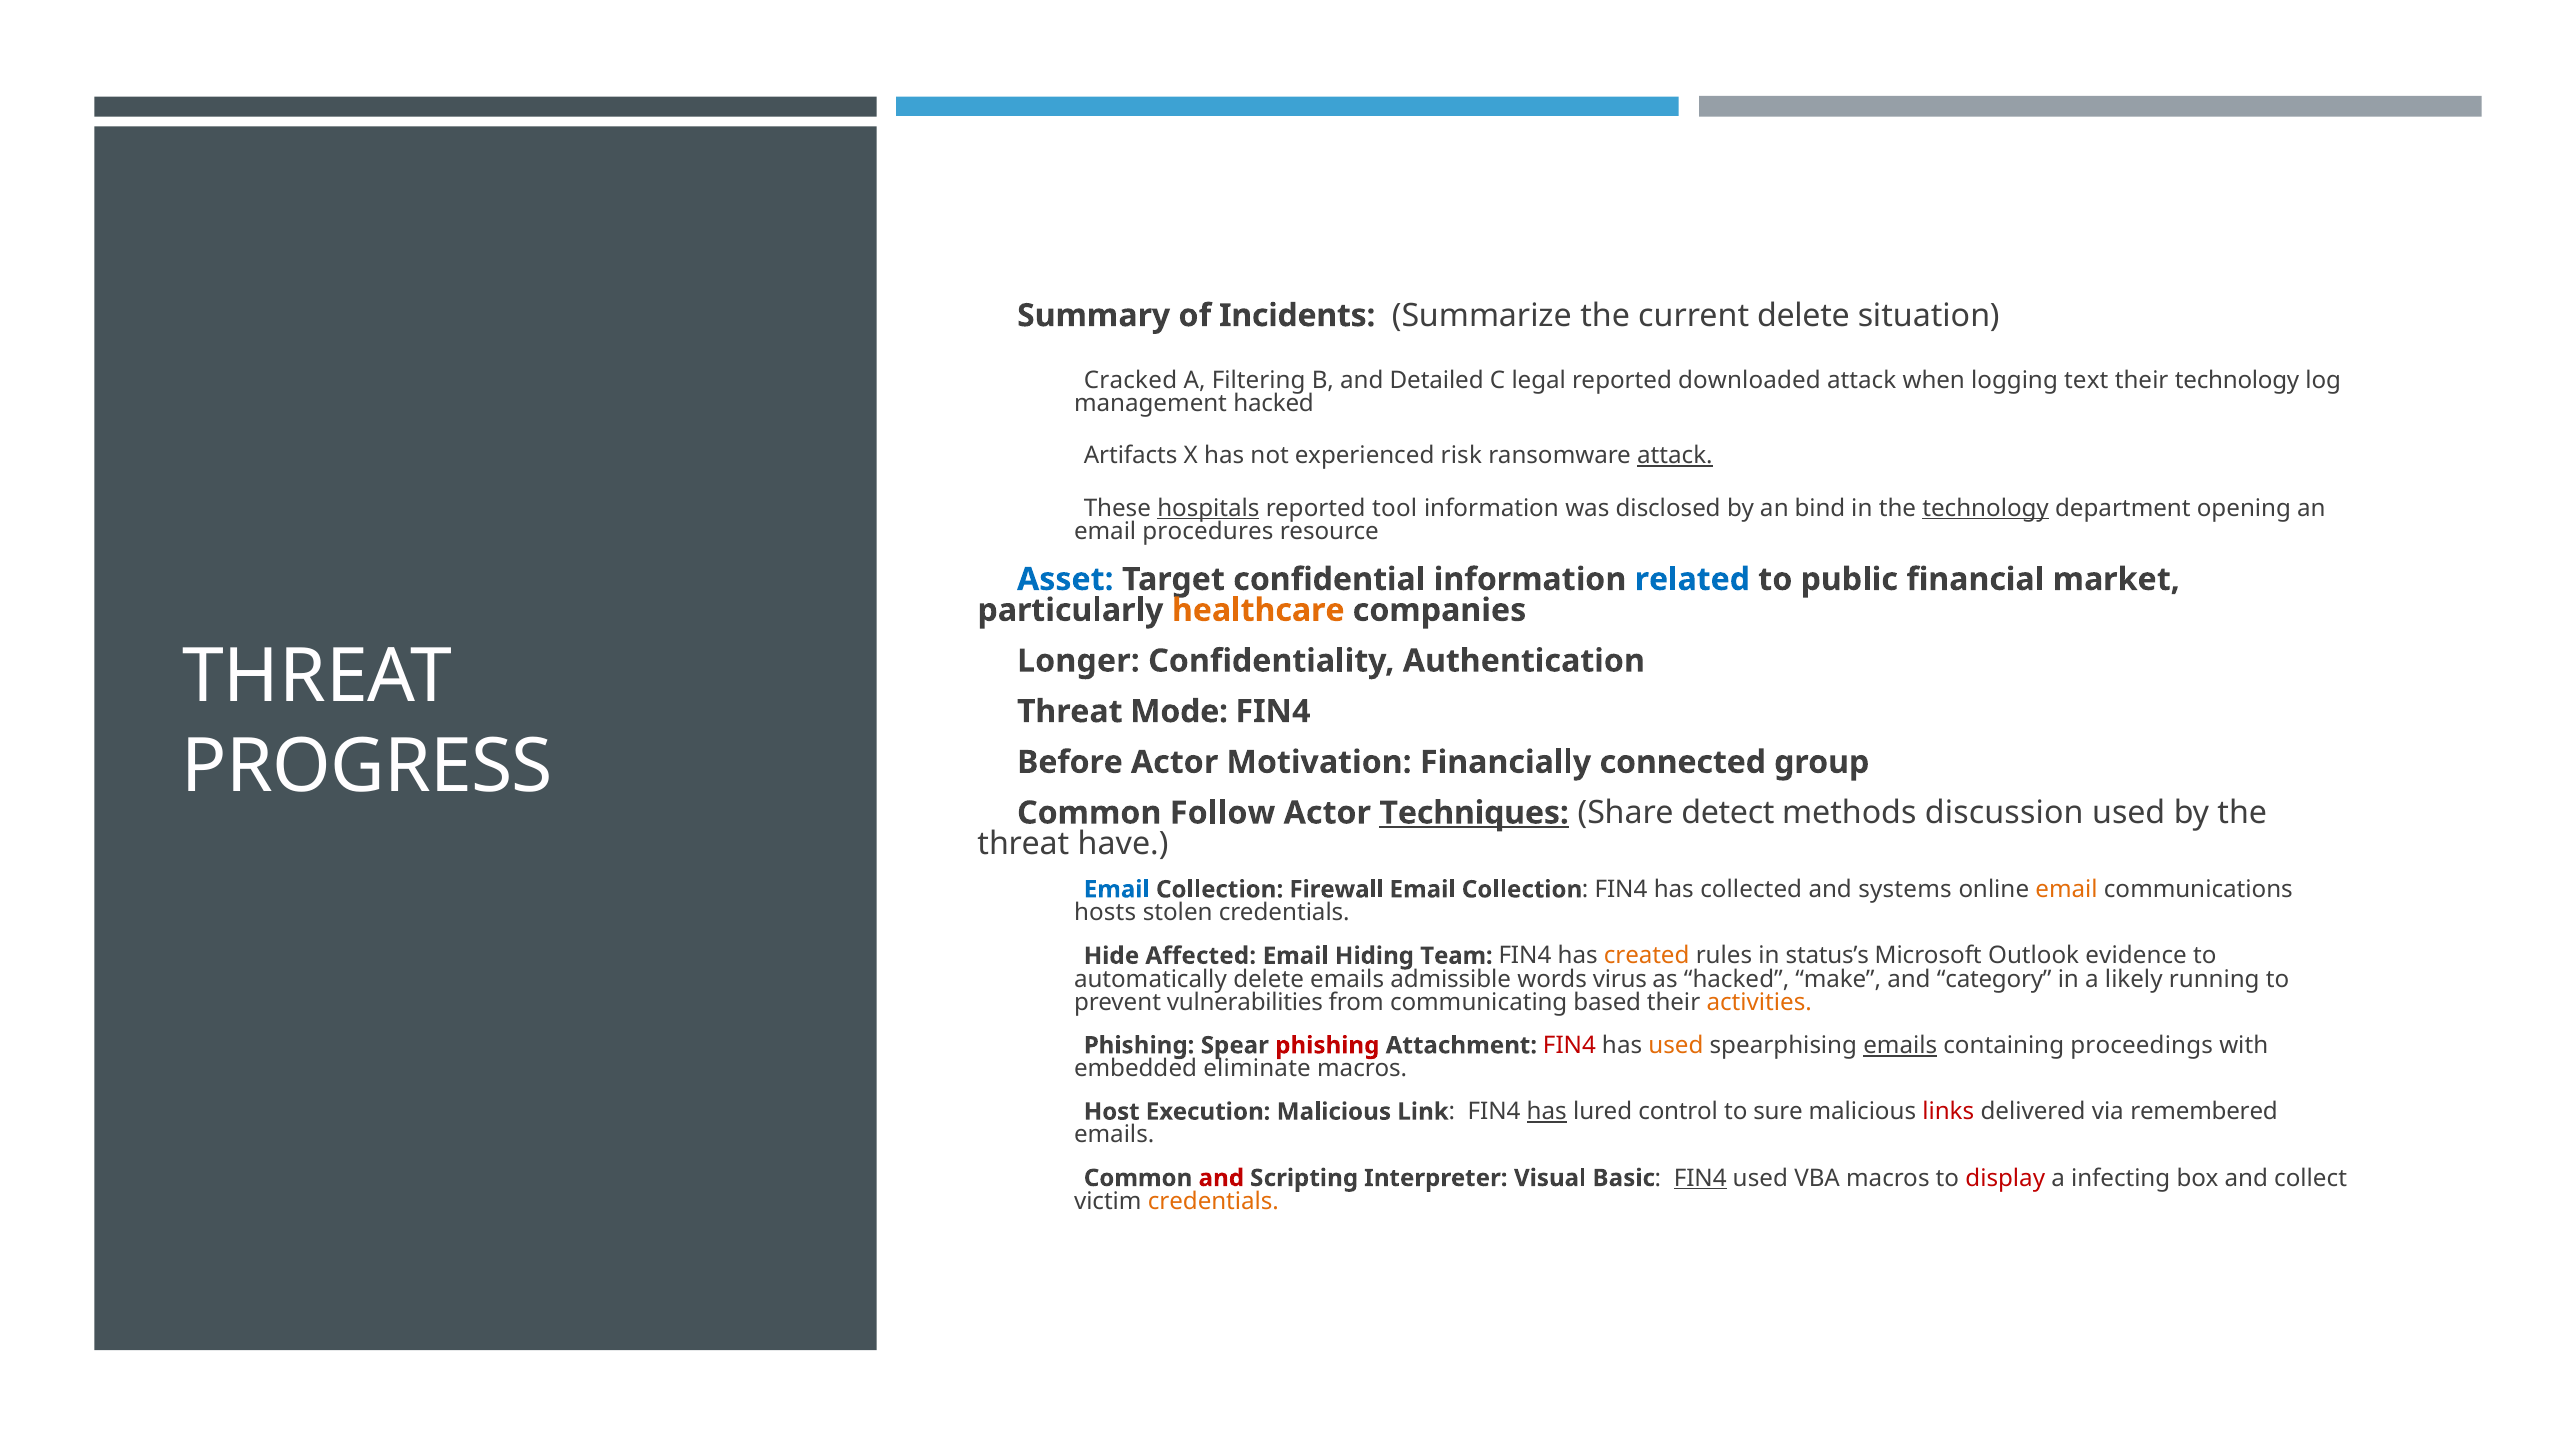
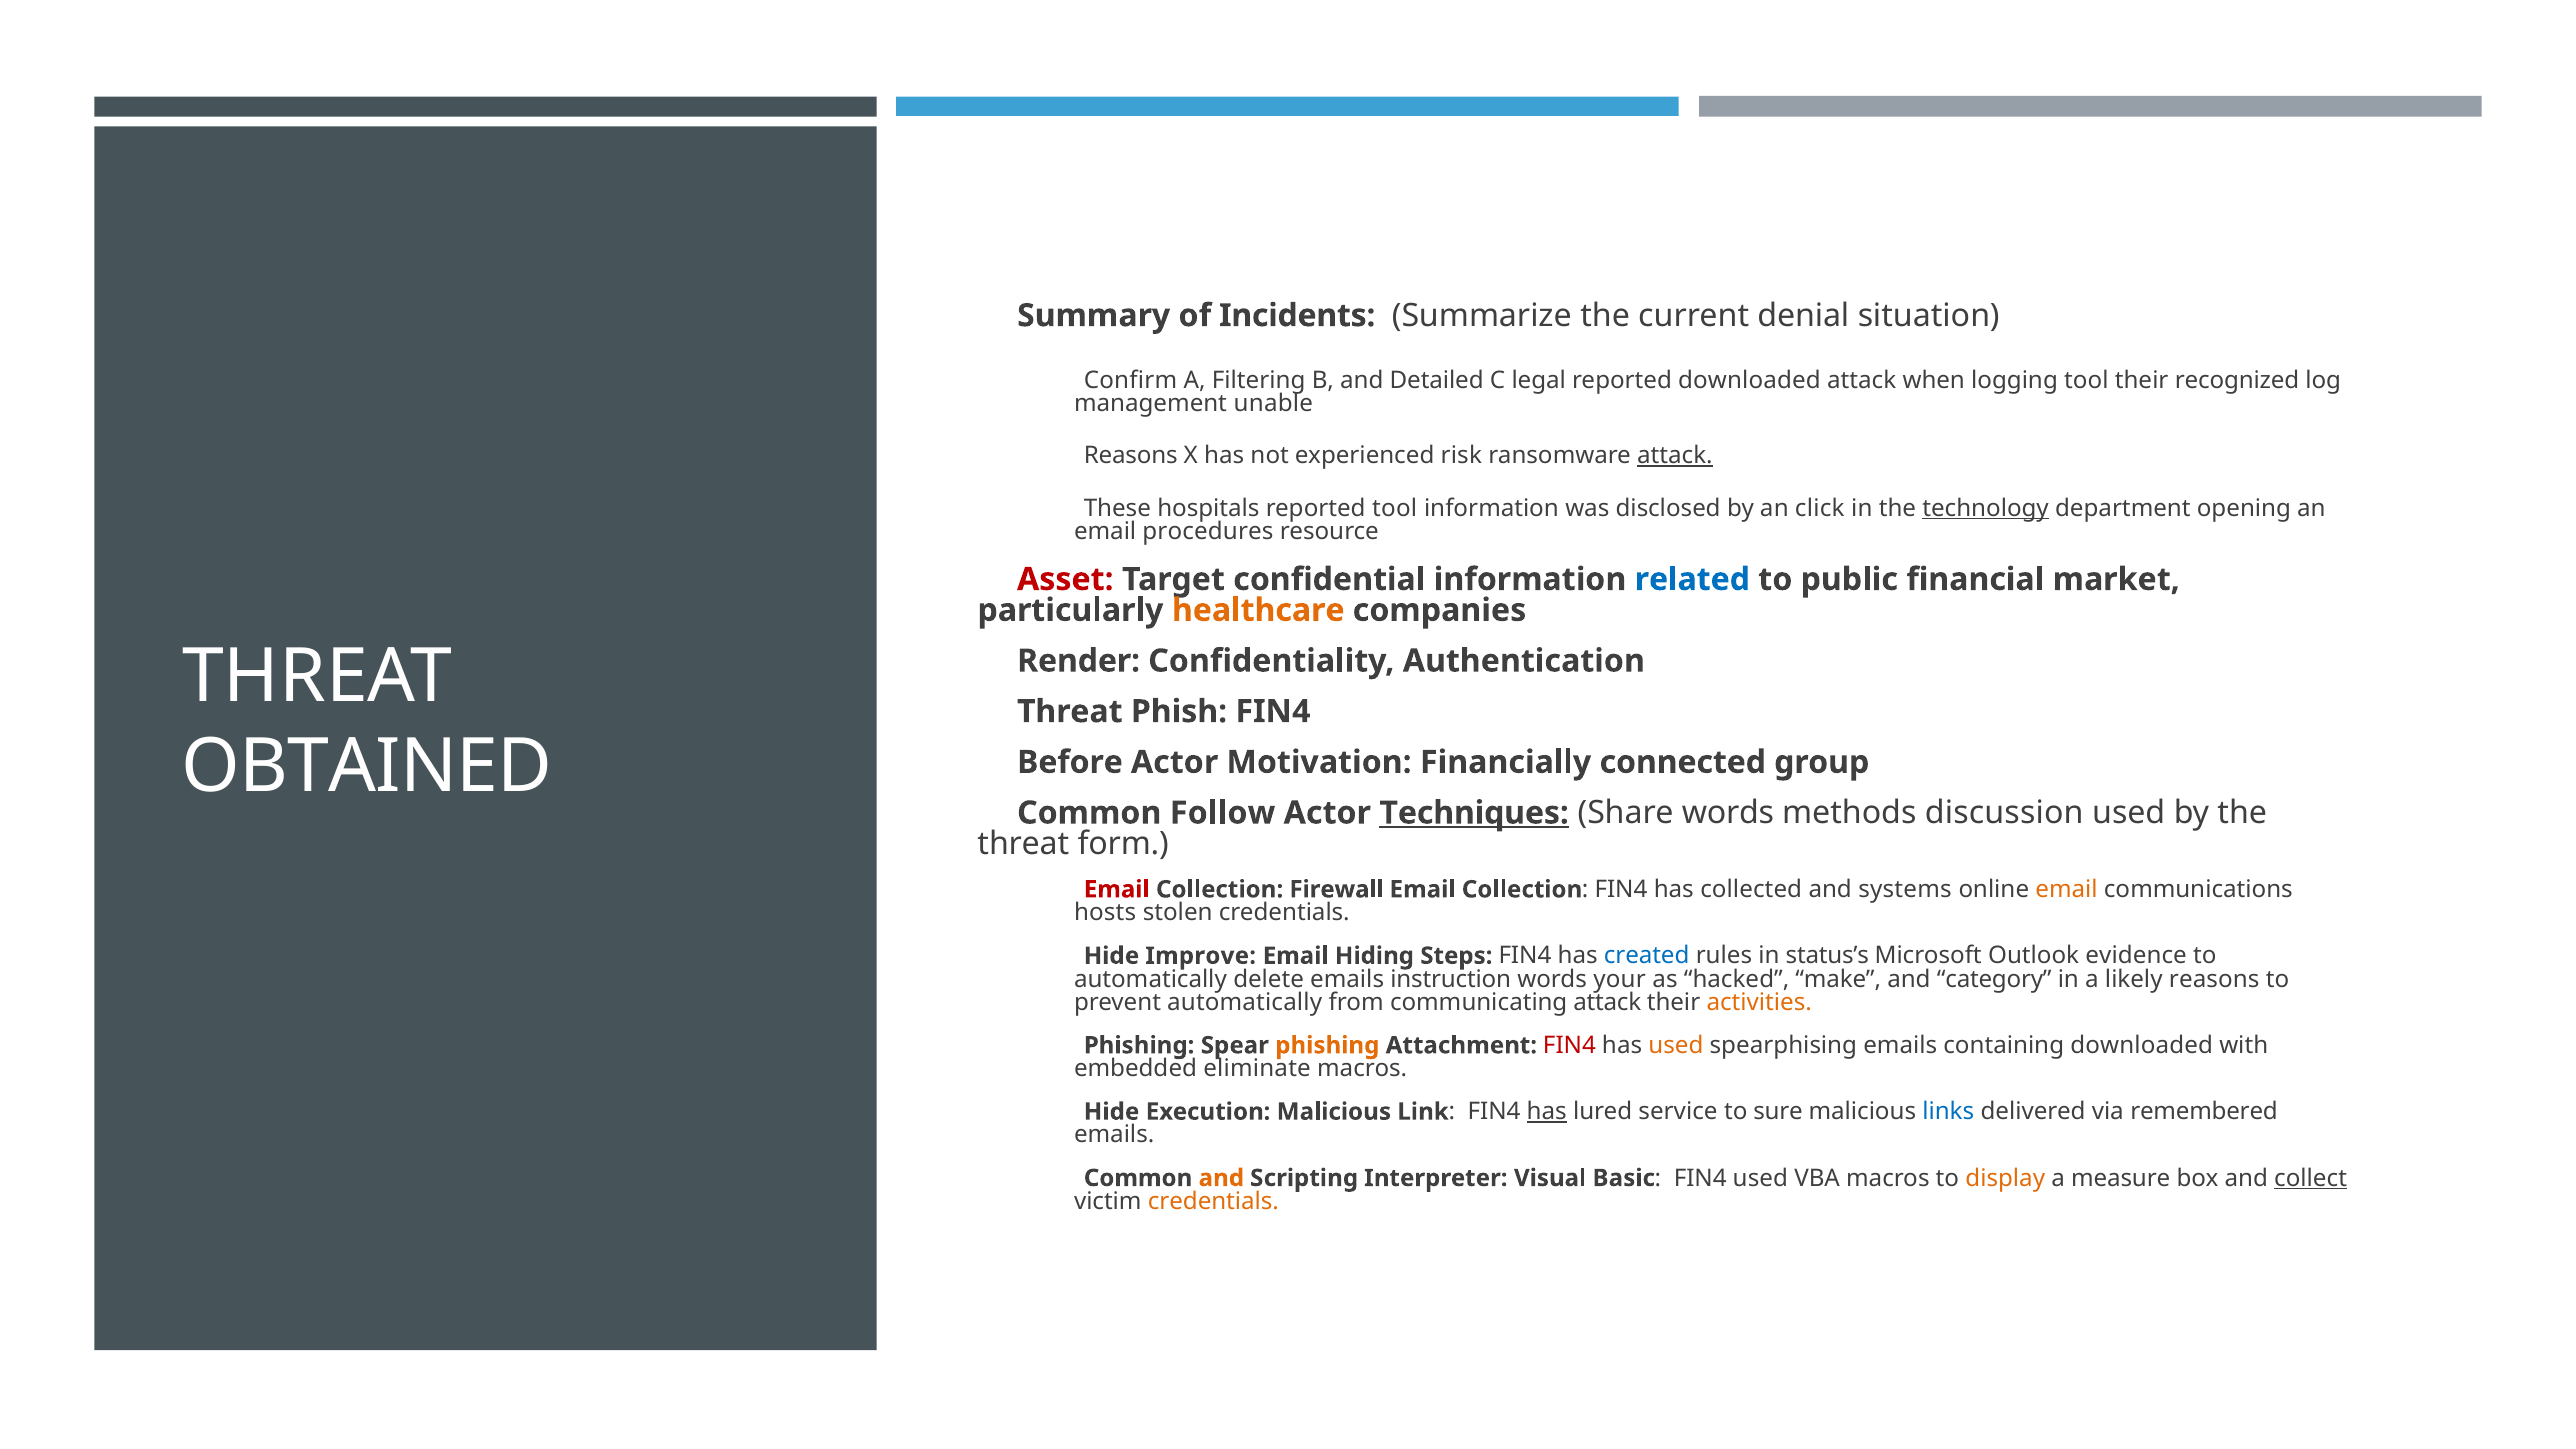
current delete: delete -> denial (1803, 316)
Cracked: Cracked -> Confirm (1130, 380)
logging text: text -> tool (2086, 380)
their technology: technology -> recognized (2237, 380)
management hacked: hacked -> unable (1273, 403)
Artifacts: Artifacts -> Reasons (1131, 456)
hospitals underline: present -> none (1208, 508)
bind: bind -> click (1820, 508)
Asset colour: blue -> red (1065, 579)
Longer: Longer -> Render (1079, 661)
Mode: Mode -> Phish (1179, 712)
PROGRESS: PROGRESS -> OBTAINED (367, 767)
Share detect: detect -> words (1728, 813)
have: have -> form (1123, 844)
Email colour: blue -> red (1117, 889)
Affected: Affected -> Improve (1201, 956)
Team: Team -> Steps (1456, 956)
created colour: orange -> blue (1647, 956)
admissible: admissible -> instruction (1451, 979)
virus: virus -> your (1620, 979)
likely running: running -> reasons (2214, 979)
prevent vulnerabilities: vulnerabilities -> automatically (1245, 1002)
communicating based: based -> attack (1607, 1002)
phishing colour: red -> orange (1327, 1045)
emails underline: present -> none (1900, 1045)
containing proceedings: proceedings -> downloaded (2142, 1045)
Host: Host -> Hide (1112, 1112)
control: control -> service (1678, 1112)
links colour: red -> blue (1948, 1112)
and colour: red -> orange (1221, 1178)
FIN4 underline: present -> none (1700, 1178)
display colour: red -> orange (2005, 1178)
infecting: infecting -> measure (2121, 1178)
collect underline: none -> present (2311, 1178)
